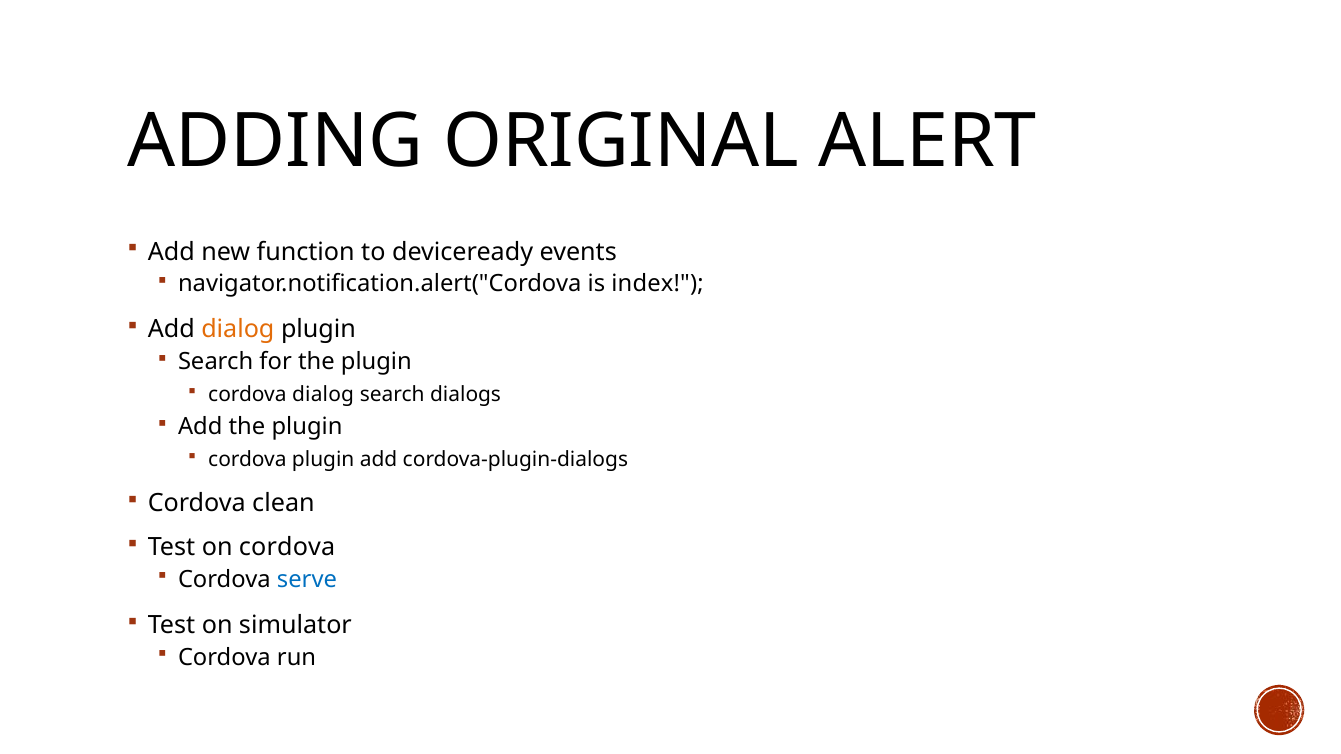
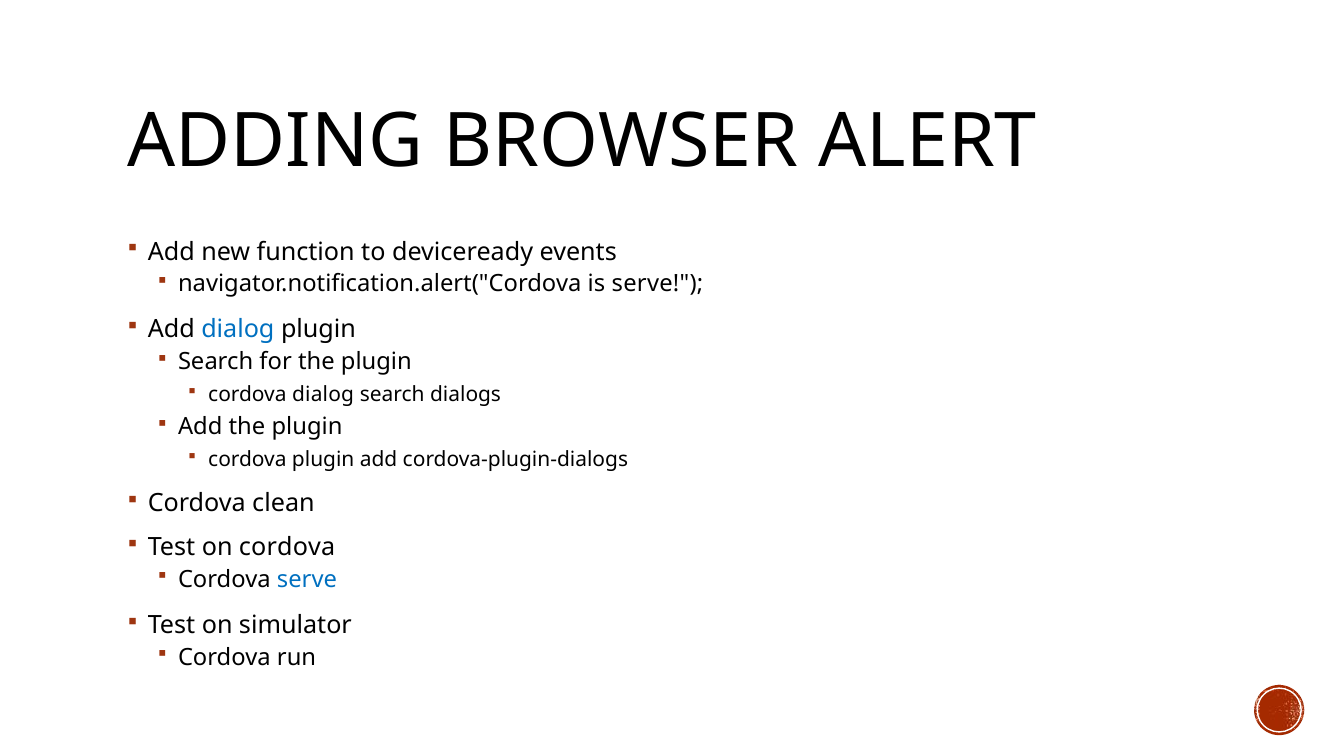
ORIGINAL: ORIGINAL -> BROWSER (621, 141)
is index: index -> serve (657, 284)
dialog colour: orange -> blue (238, 330)
